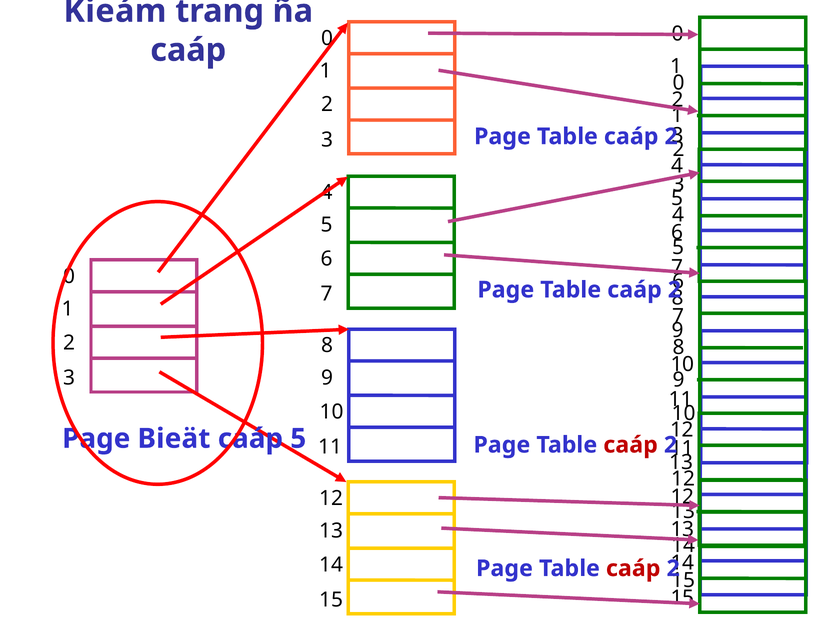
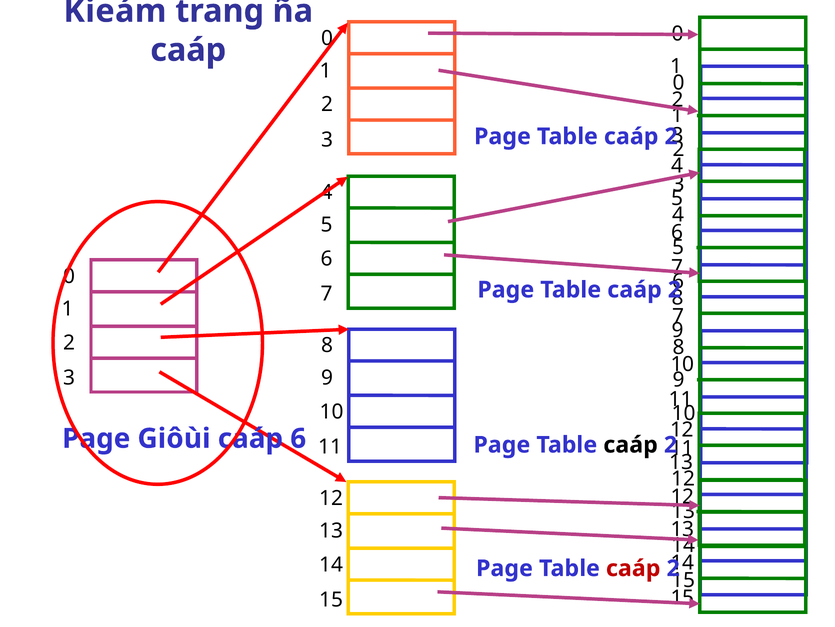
Bieät: Bieät -> Giôùi (174, 438)
5: 5 -> 6 (298, 438)
caáp colour: red -> black (631, 444)
